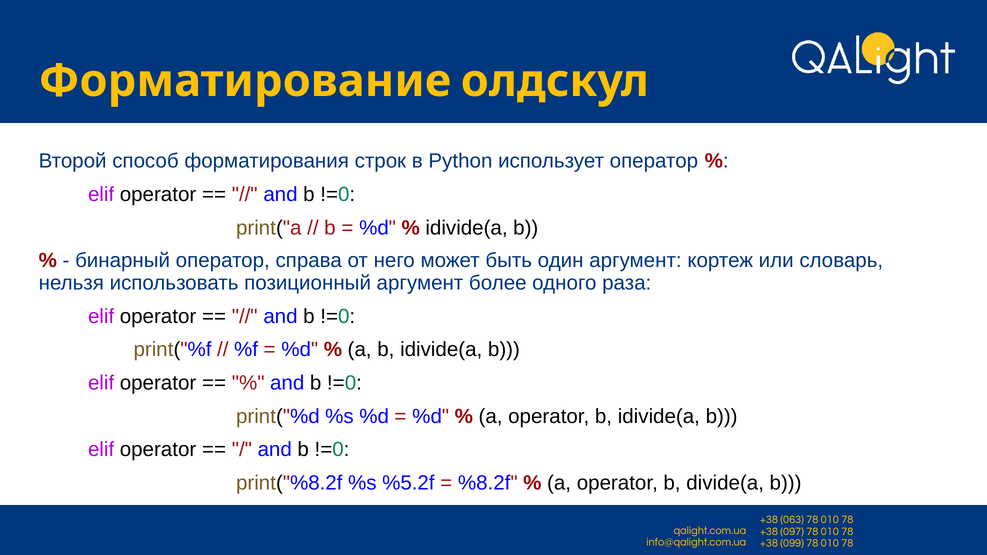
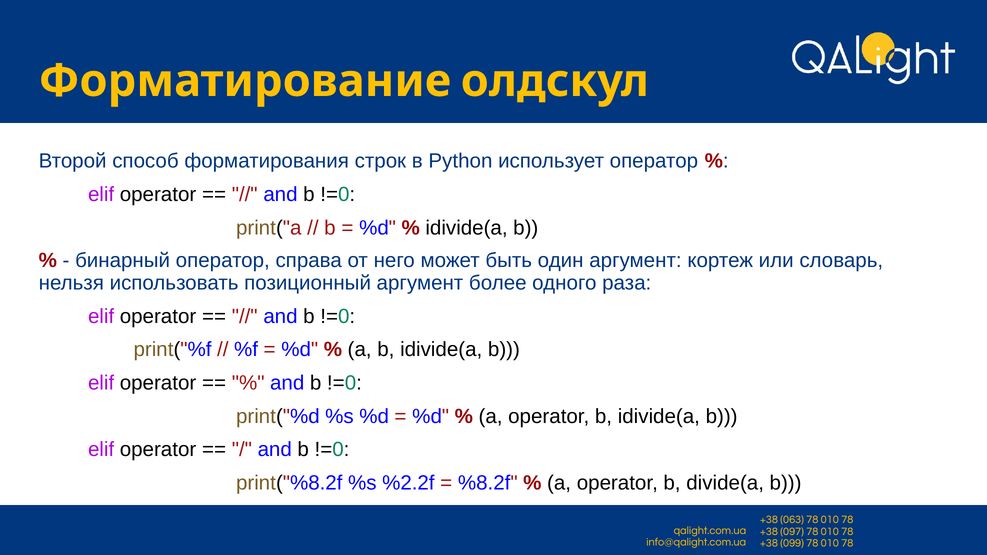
%5.2f: %5.2f -> %2.2f (408, 483)
